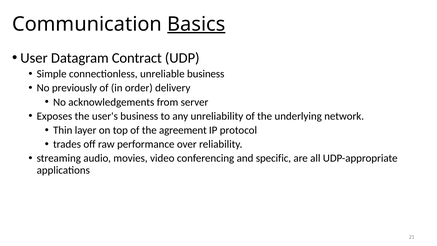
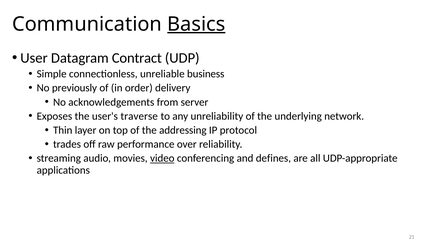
user's business: business -> traverse (139, 116)
agreement: agreement -> addressing (183, 130)
video underline: none -> present (162, 158)
specific: specific -> defines (273, 158)
